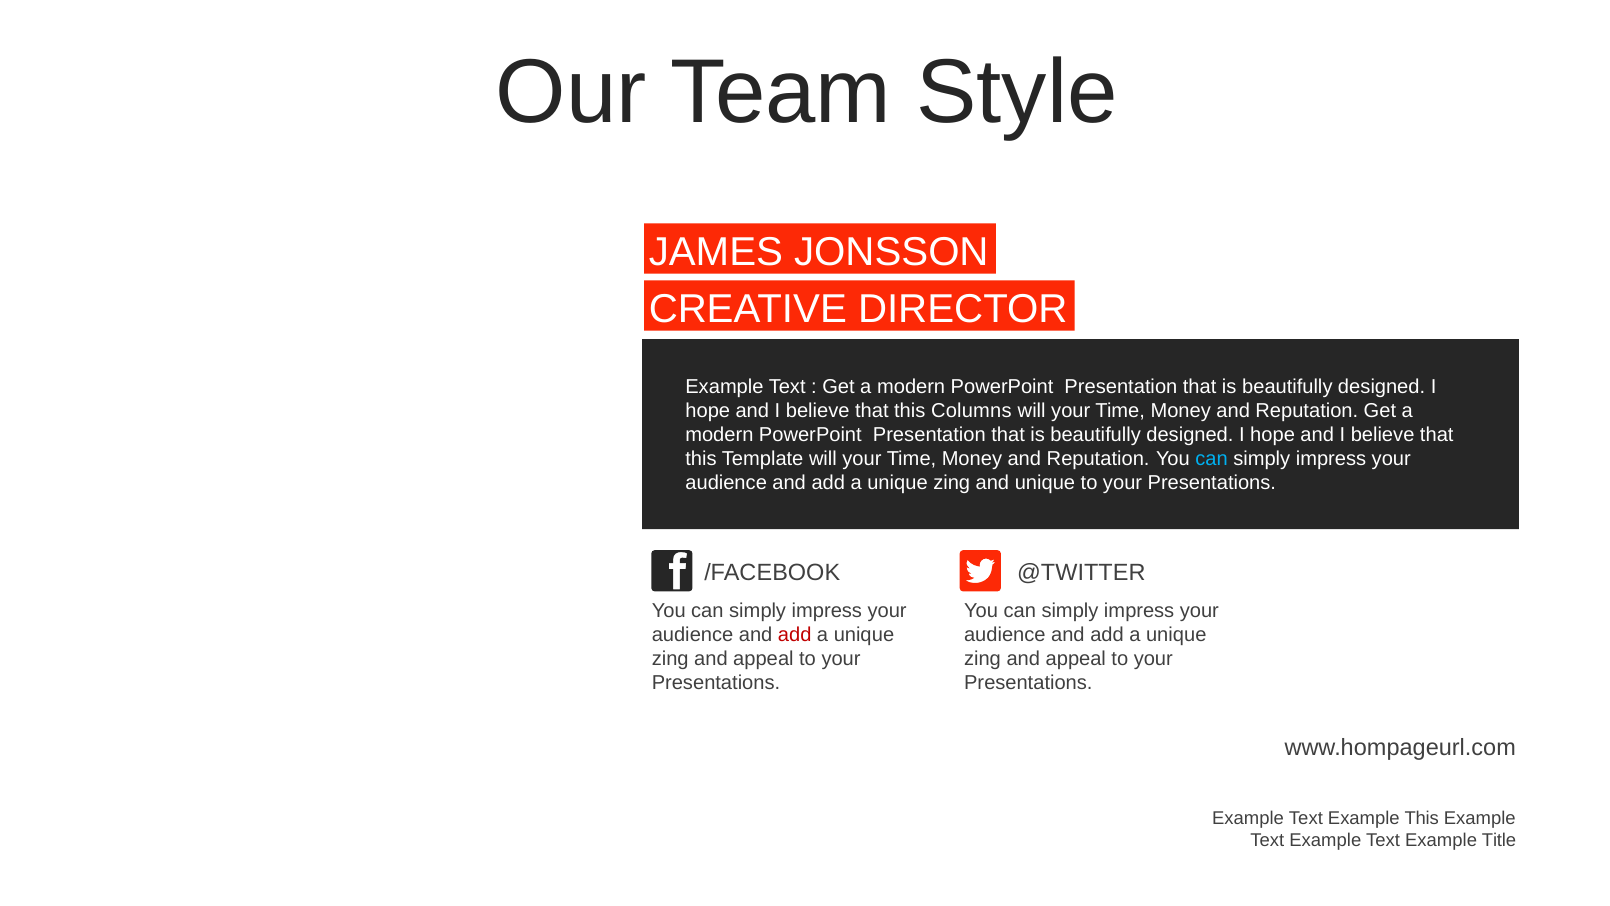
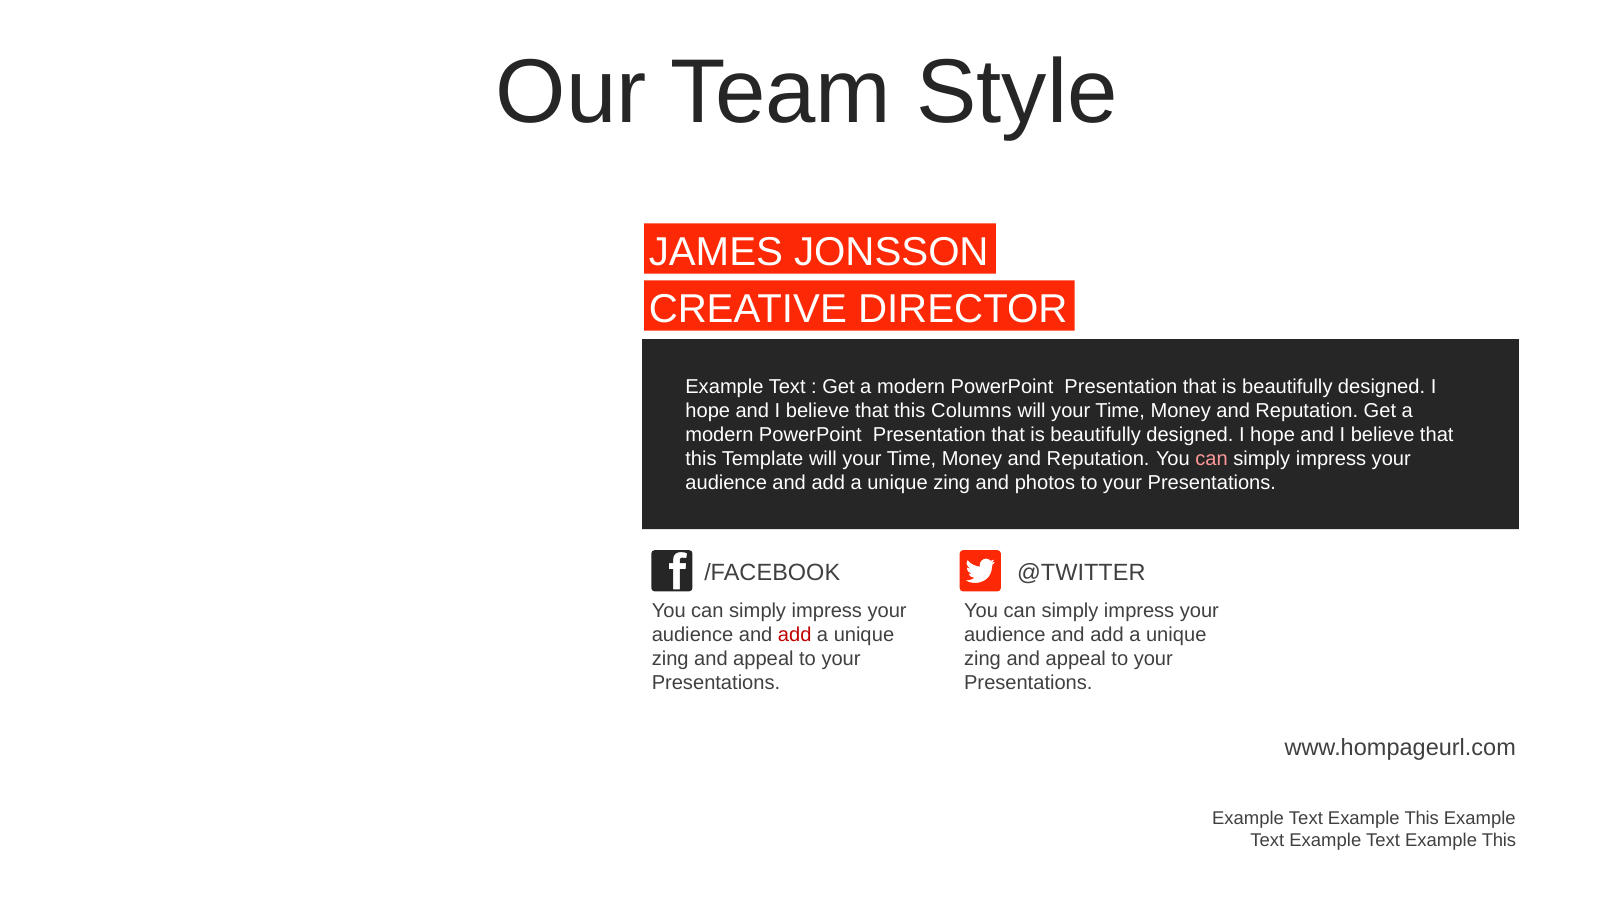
can colour: light blue -> pink (1212, 459)
and unique: unique -> photos (1045, 483)
Title: Title -> This (1499, 840)
